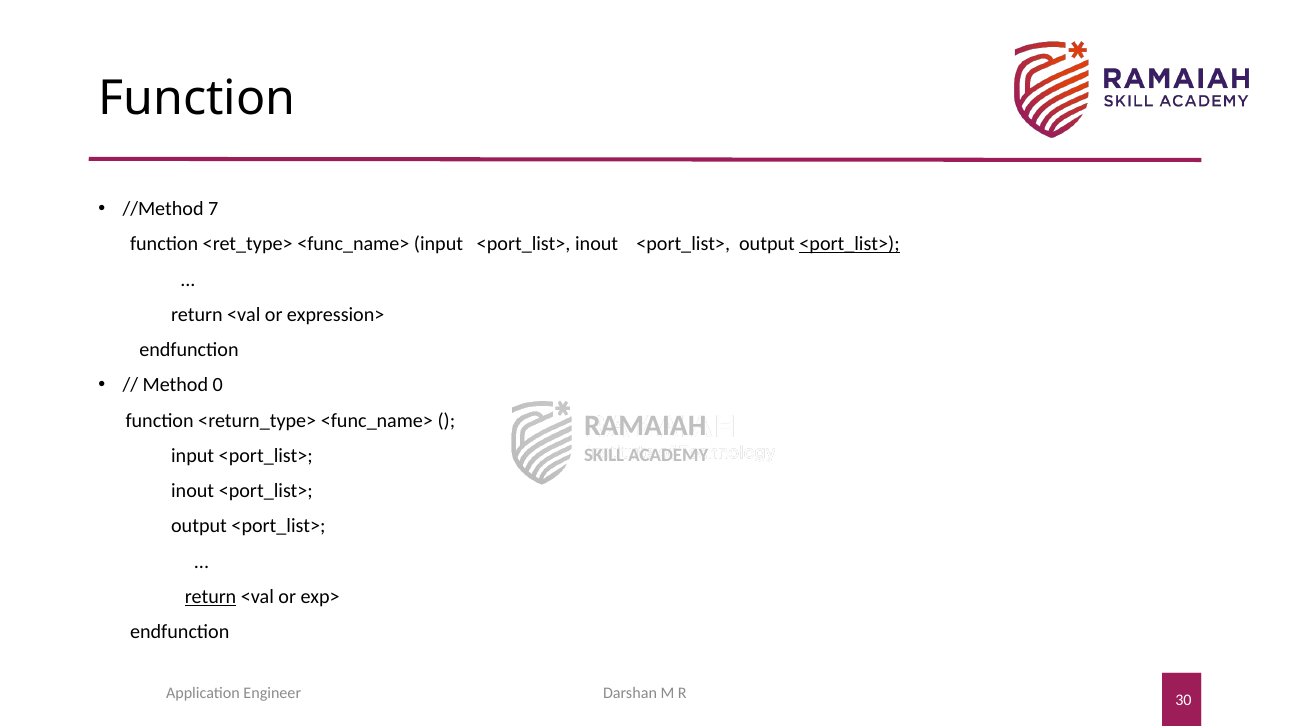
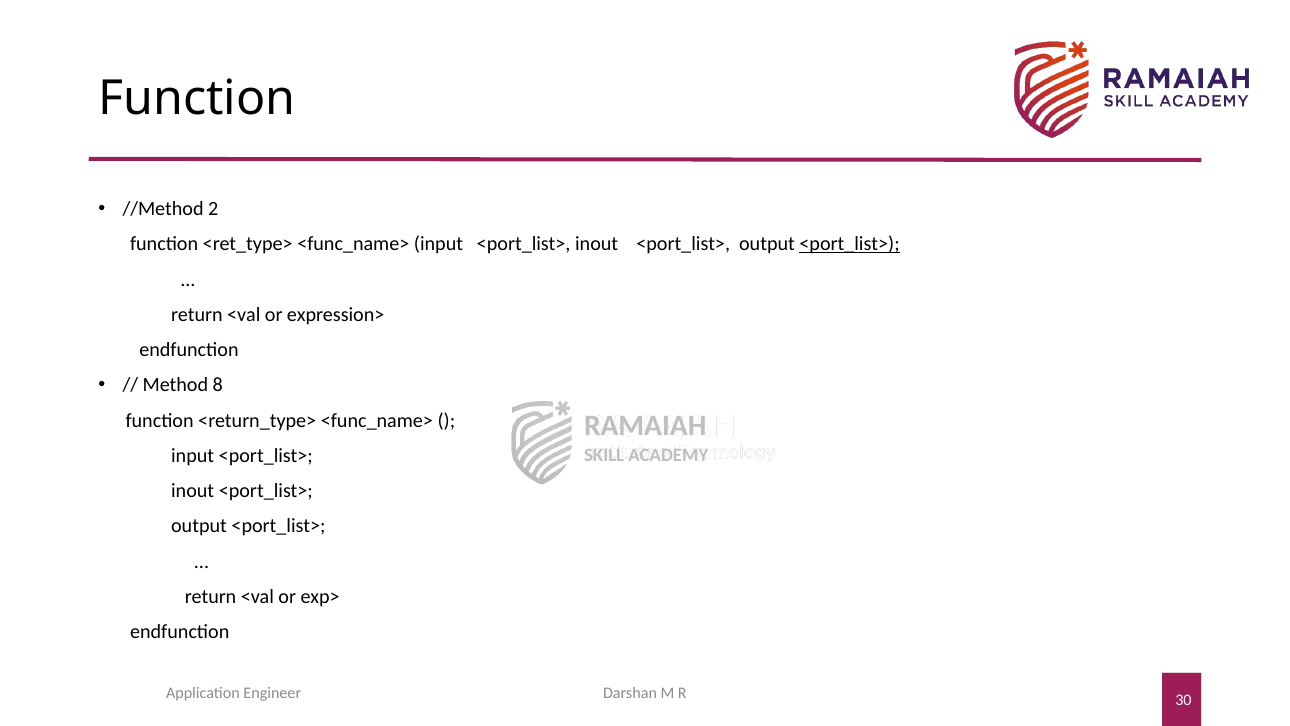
7: 7 -> 2 (213, 209)
0: 0 -> 8 (218, 385)
return underline: present -> none (211, 596)
